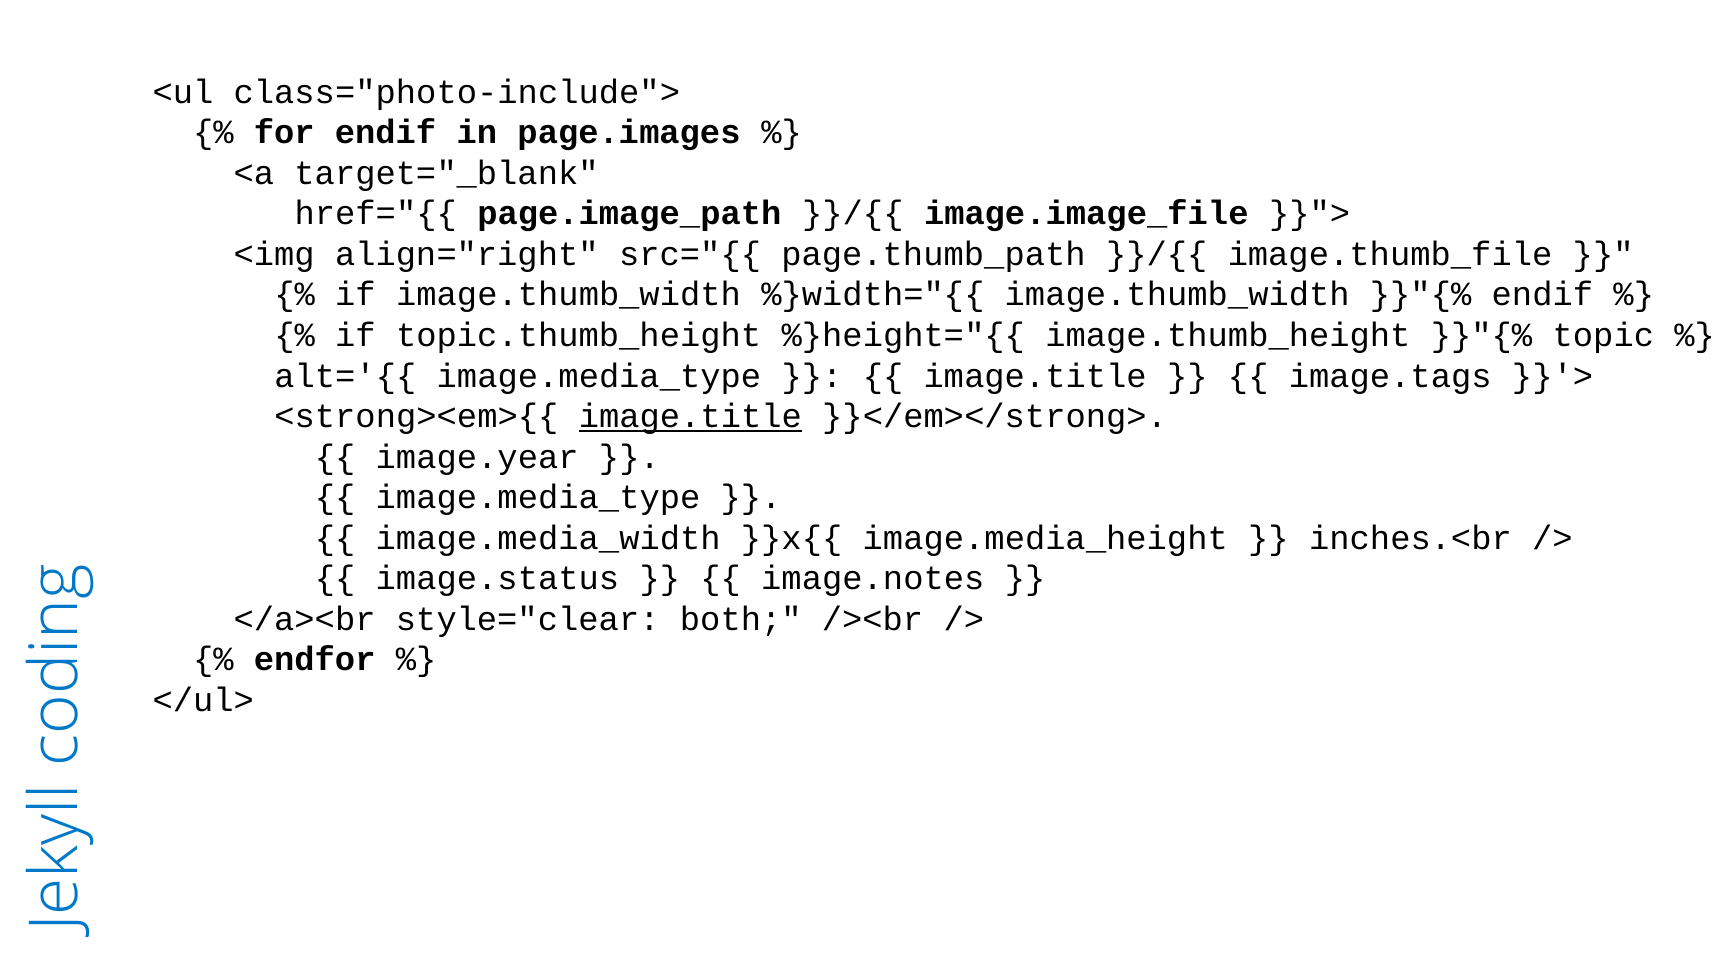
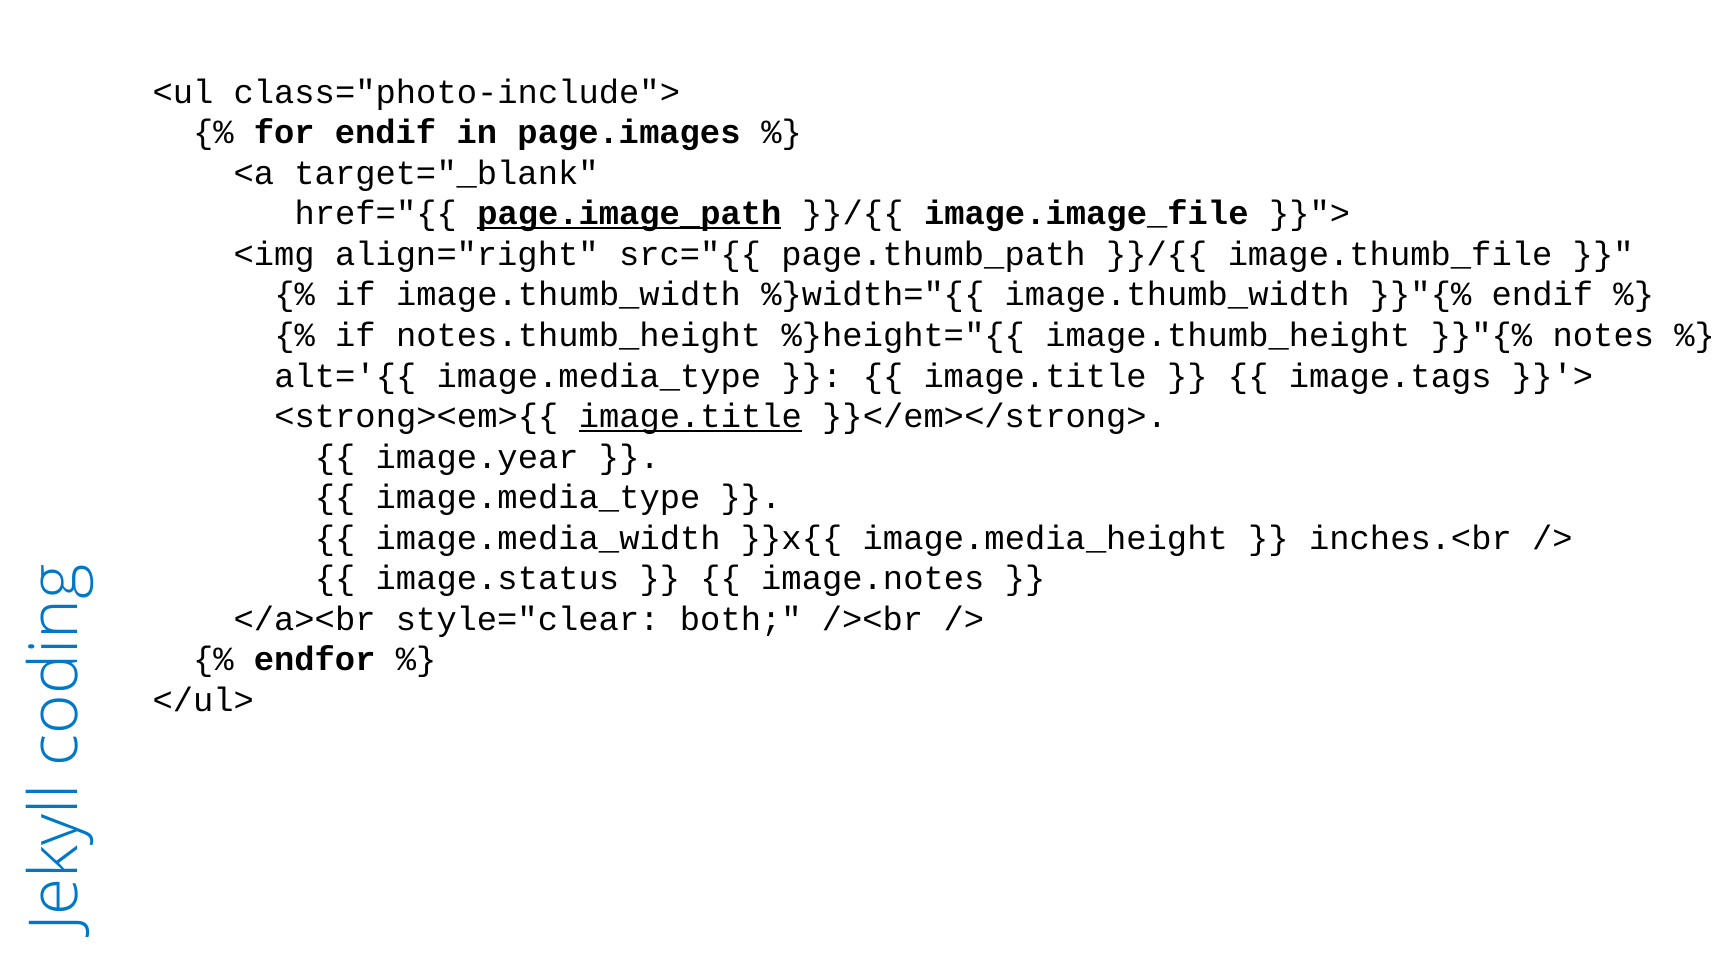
page.image_path underline: none -> present (629, 214)
topic.thumb_height: topic.thumb_height -> notes.thumb_height (579, 335)
topic: topic -> notes (1603, 335)
